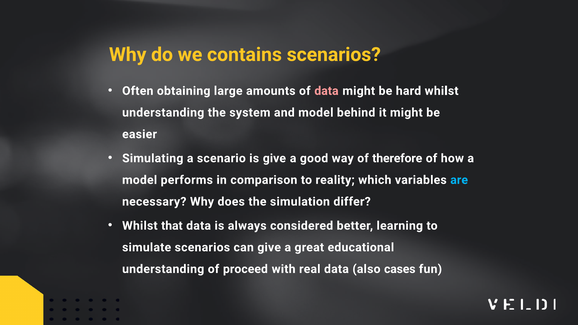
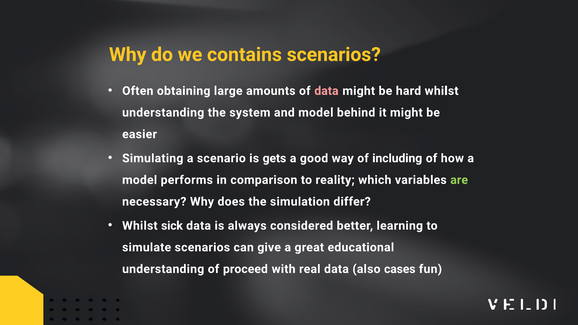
is give: give -> gets (274, 158)
therefore: therefore -> including (397, 158)
are colour: light blue -> light green (459, 180)
that: that -> sick (172, 226)
